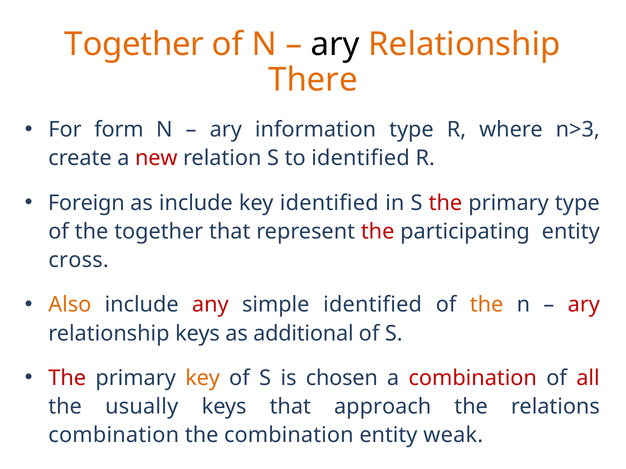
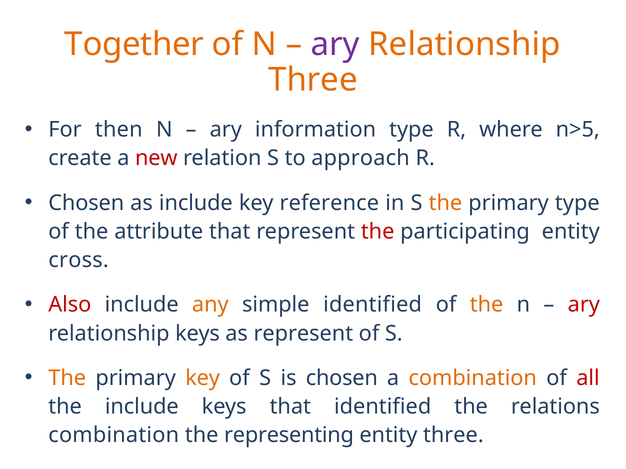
ary colour: black -> purple (335, 44)
There: There -> Three (313, 80)
form: form -> then (119, 130)
n>3: n>3 -> n>5 (578, 130)
to identified: identified -> approach (361, 158)
Foreign: Foreign -> Chosen (86, 203)
key identified: identified -> reference (329, 203)
the colour: red -> orange (445, 203)
the together: together -> attribute (159, 232)
Also colour: orange -> red (70, 305)
any colour: red -> orange (210, 305)
as additional: additional -> represent (303, 334)
The colour: red -> orange (67, 378)
combination colour: red -> orange (473, 378)
the usually: usually -> include (142, 407)
that approach: approach -> identified (383, 407)
the combination: combination -> representing (289, 436)
entity weak: weak -> three (453, 436)
